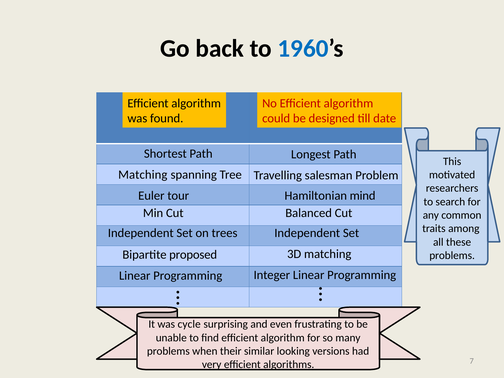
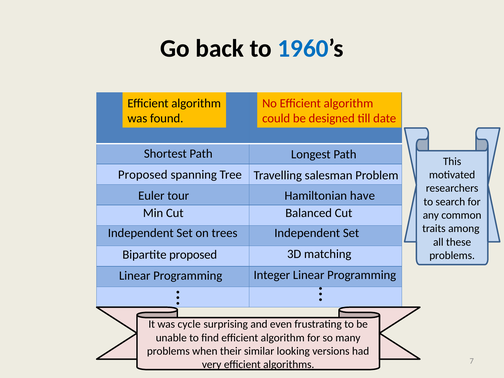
Matching: Matching -> Proposed (143, 175)
mind: mind -> have (362, 196)
